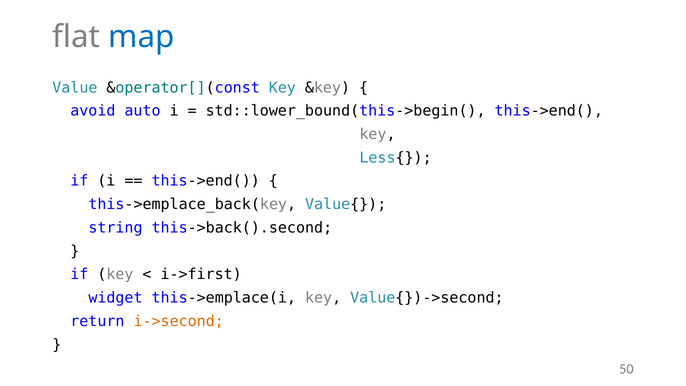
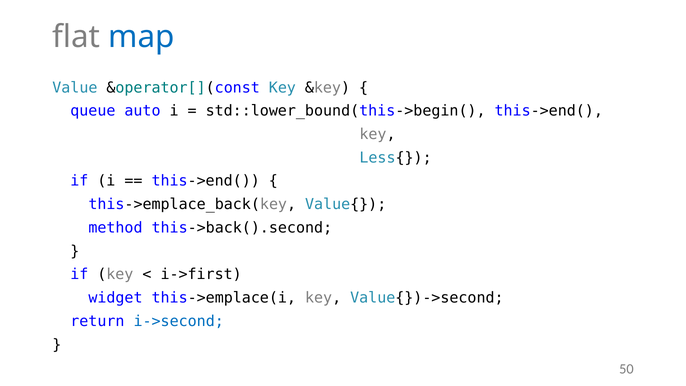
avoid: avoid -> queue (93, 111)
string: string -> method (115, 228)
i->second colour: orange -> blue (179, 321)
